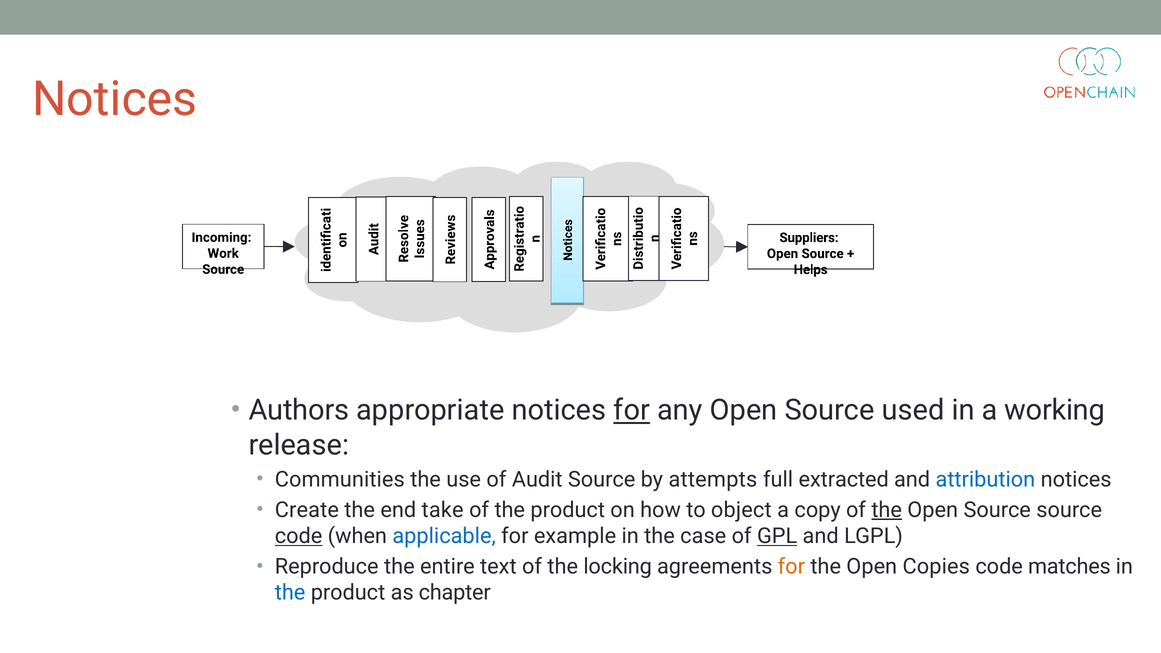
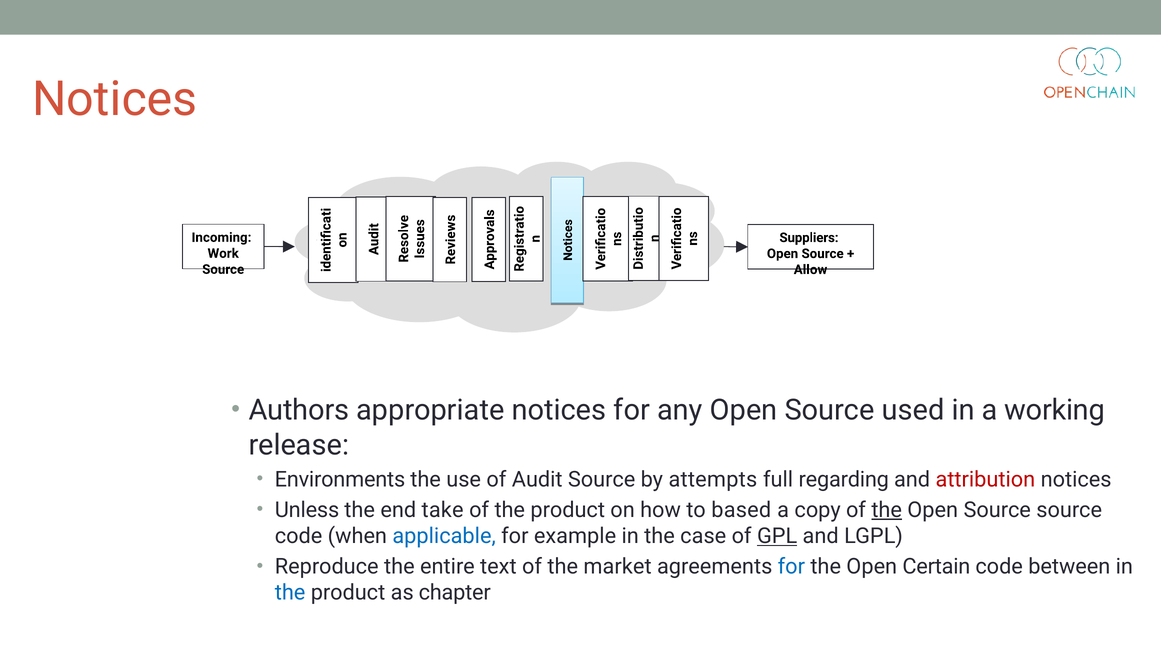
Helps: Helps -> Allow (811, 270)
for underline: present -> none (632, 410)
Communities: Communities -> Environments (340, 480)
extracted: extracted -> regarding (844, 480)
attribution colour: blue -> red (985, 480)
Create: Create -> Unless (307, 510)
object: object -> based (741, 510)
code underline: present -> none (299, 536)
locking: locking -> market (618, 567)
for colour: orange -> blue (791, 567)
Copies: Copies -> Certain (936, 567)
matches: matches -> between (1069, 567)
